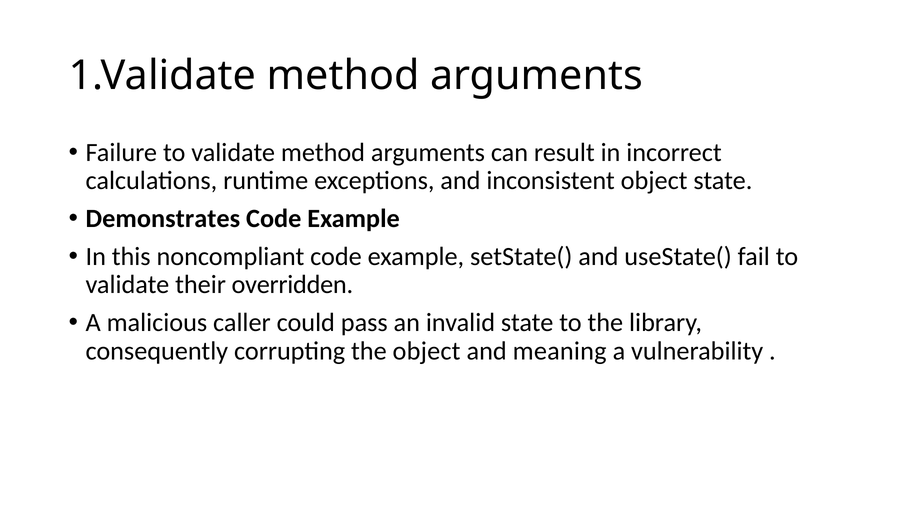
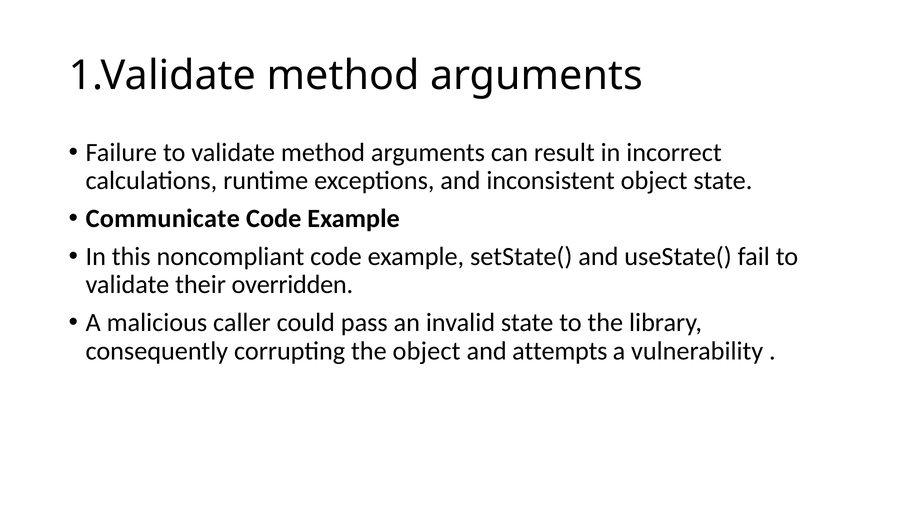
Demonstrates: Demonstrates -> Communicate (163, 218)
meaning: meaning -> attempts (560, 351)
